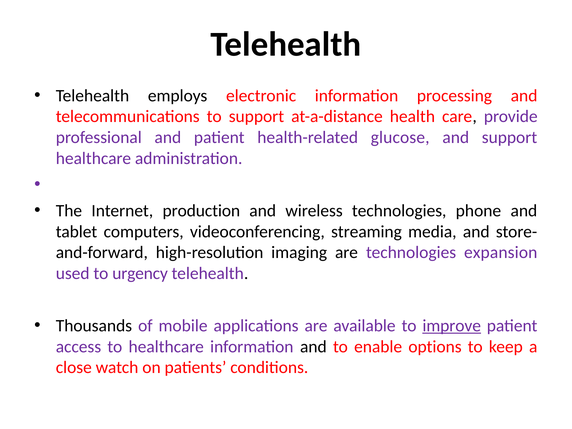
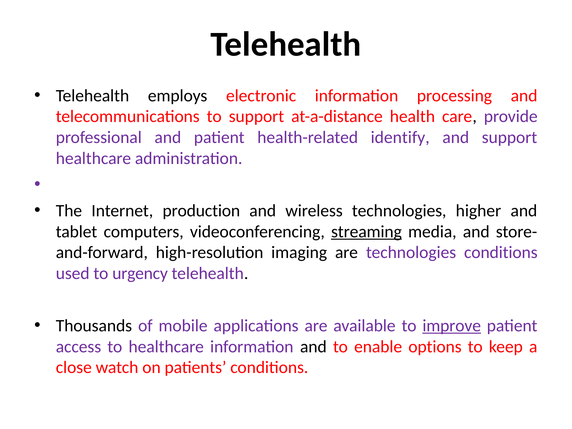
glucose: glucose -> identify (400, 138)
phone: phone -> higher (478, 211)
streaming underline: none -> present (366, 232)
technologies expansion: expansion -> conditions (501, 253)
